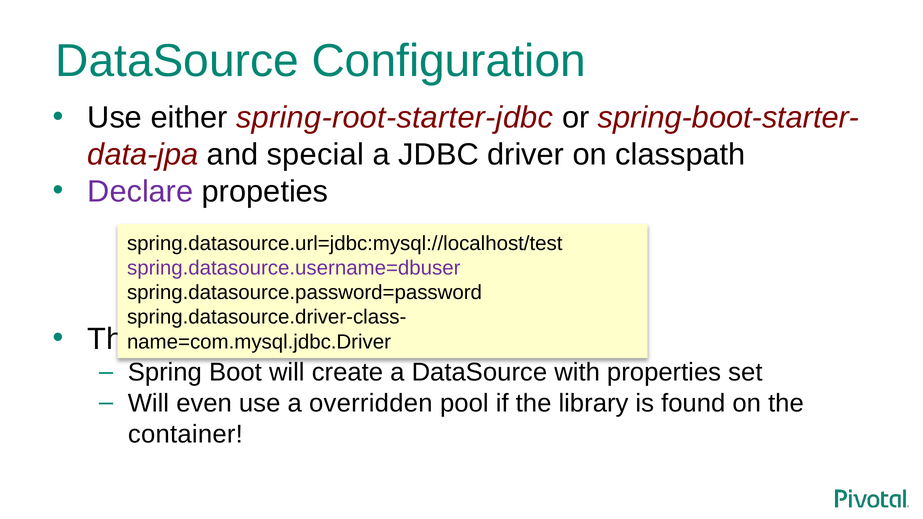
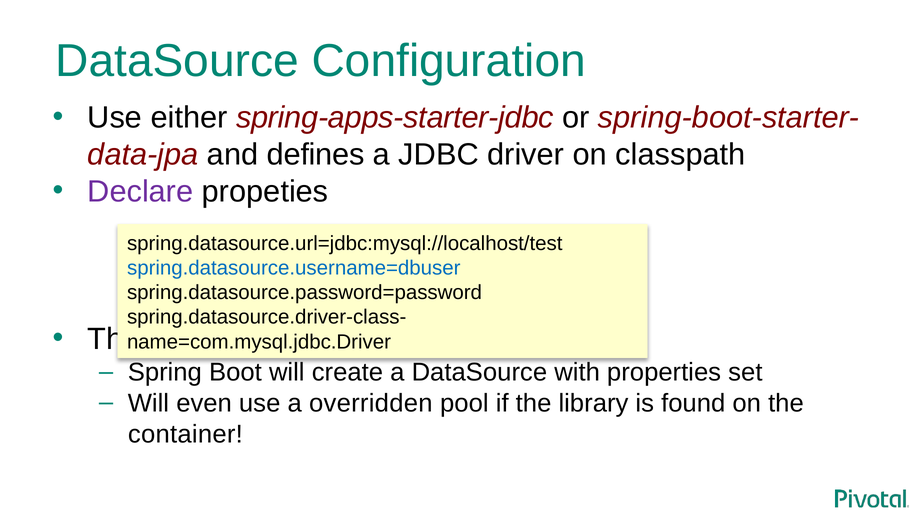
spring-root-starter-jdbc: spring-root-starter-jdbc -> spring-apps-starter-jdbc (395, 118)
special: special -> defines (316, 155)
spring.datasource.username=dbuser colour: purple -> blue (294, 268)
